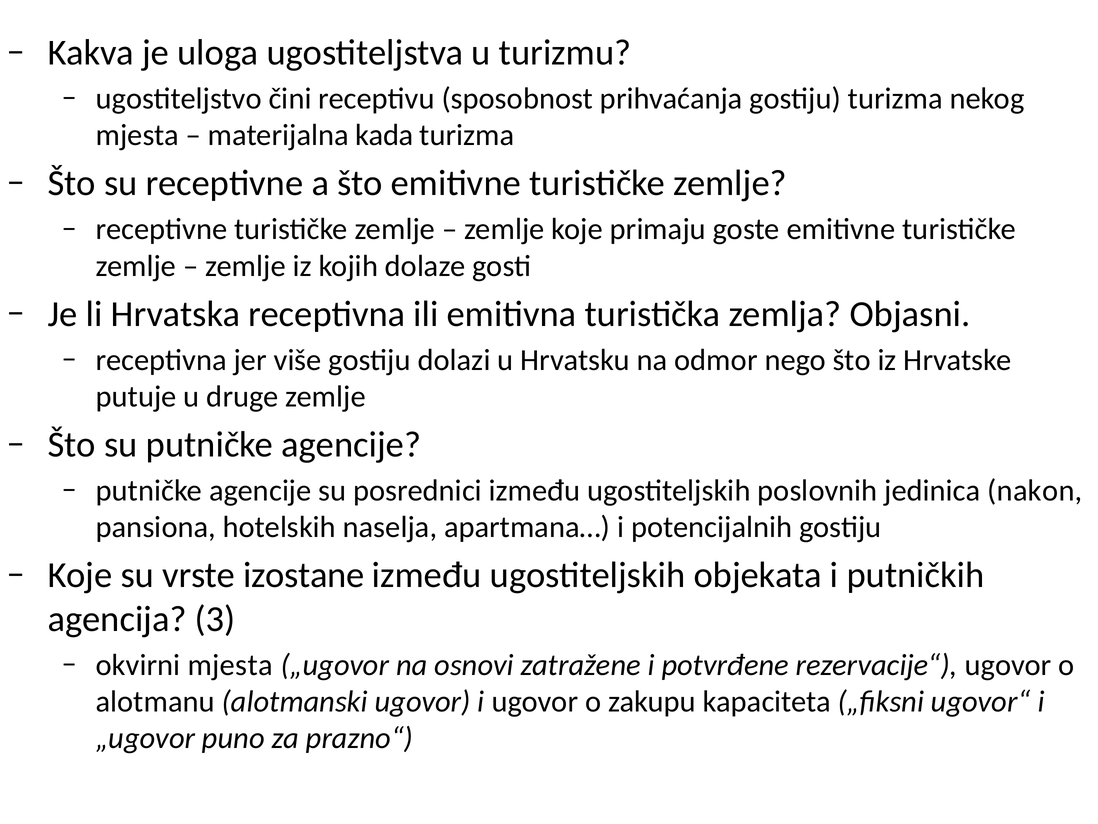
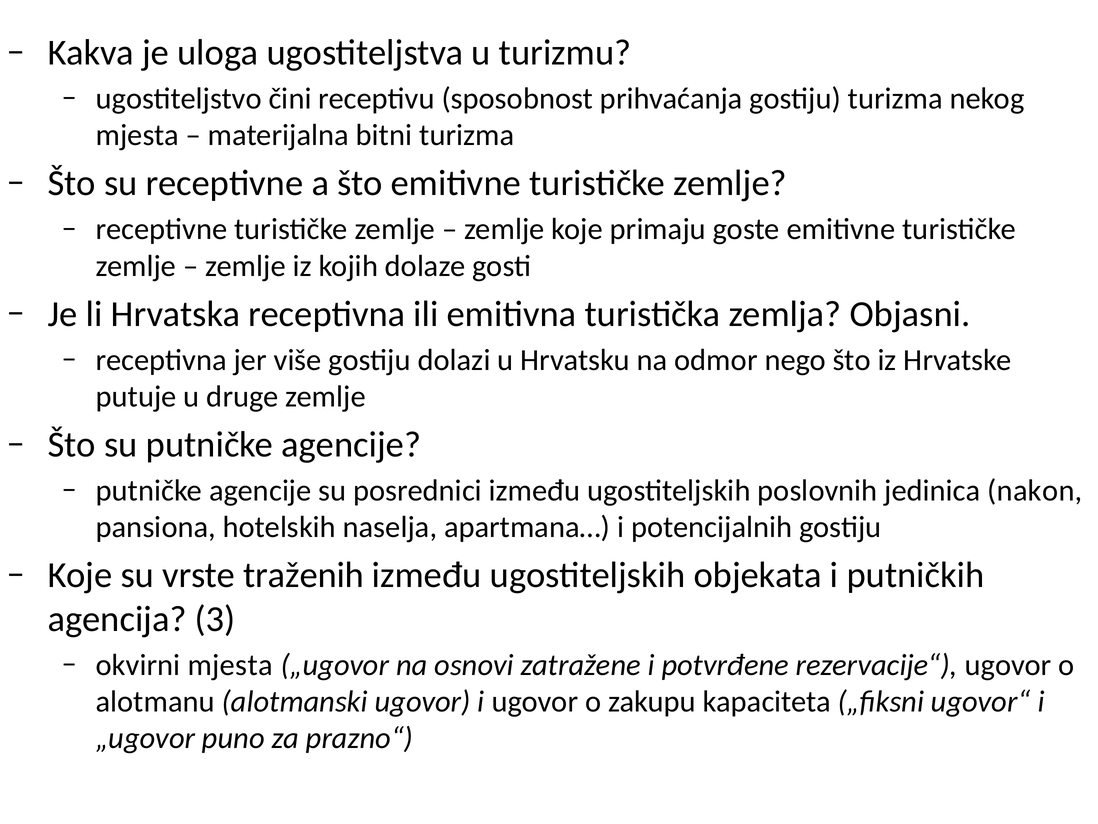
kada: kada -> bitni (384, 135)
izostane: izostane -> traženih (304, 575)
